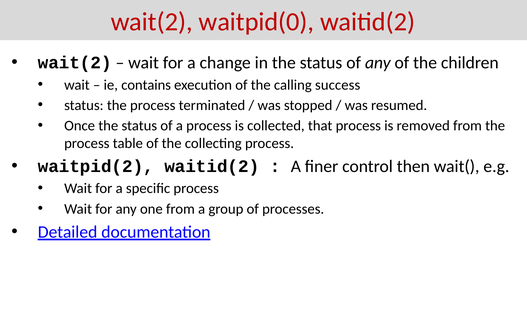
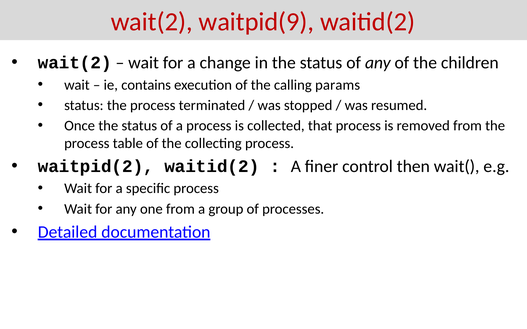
waitpid(0: waitpid(0 -> waitpid(9 (256, 22)
success: success -> params (338, 85)
